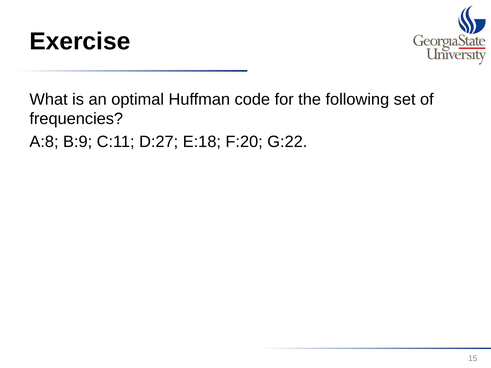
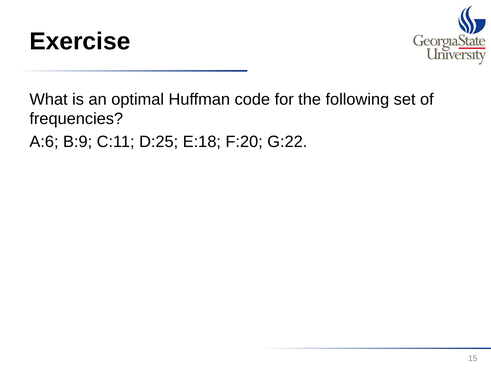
A:8: A:8 -> A:6 (44, 142)
D:27: D:27 -> D:25 (159, 142)
